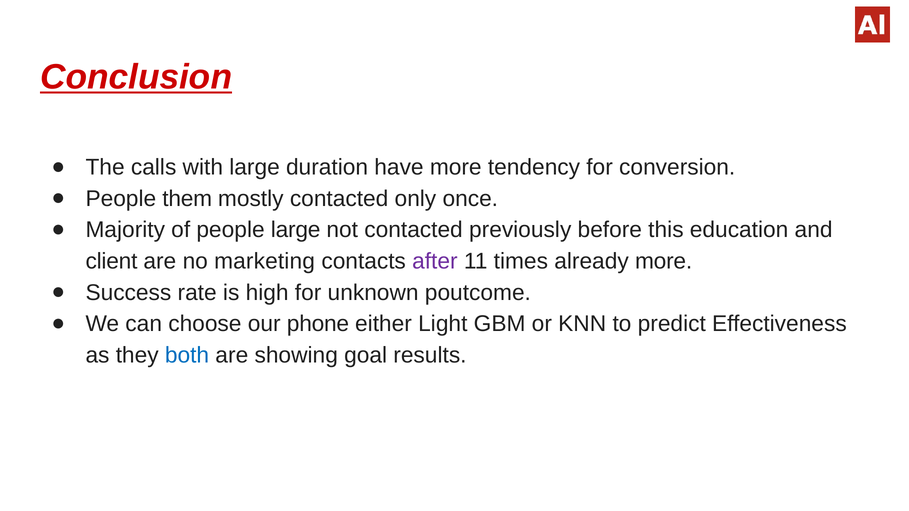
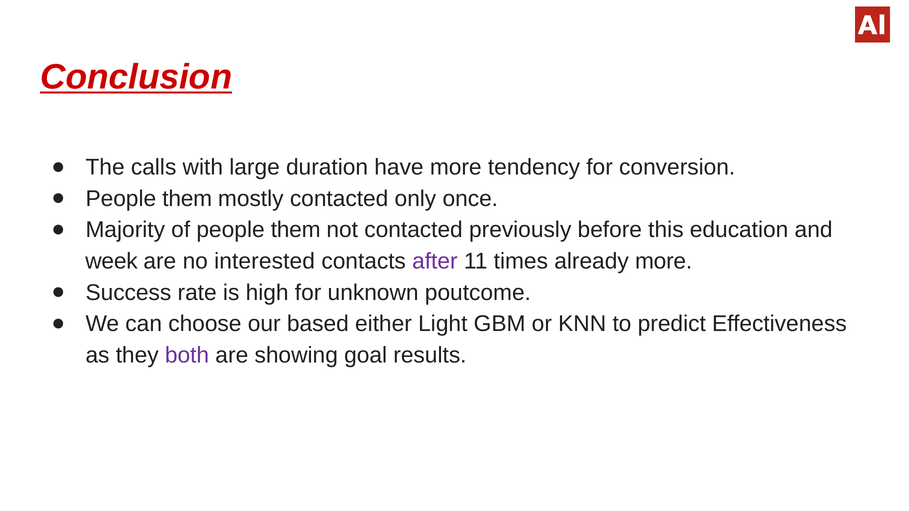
of people large: large -> them (296, 230)
client: client -> week (111, 261)
marketing: marketing -> interested (265, 261)
phone: phone -> based (318, 324)
both colour: blue -> purple (187, 355)
